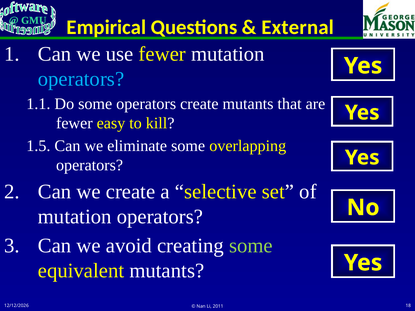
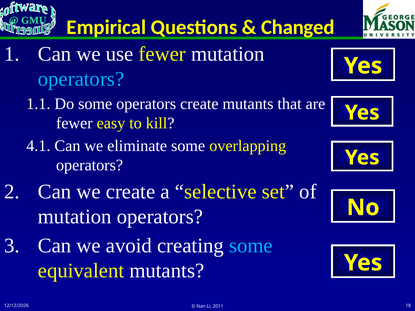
External: External -> Changed (298, 27)
1.5: 1.5 -> 4.1 (38, 146)
some colour: light green -> light blue (251, 246)
